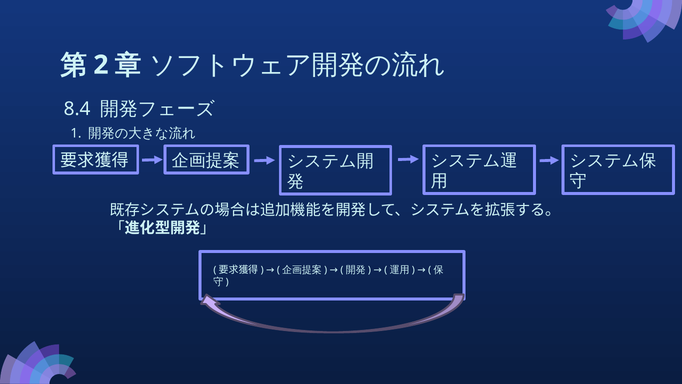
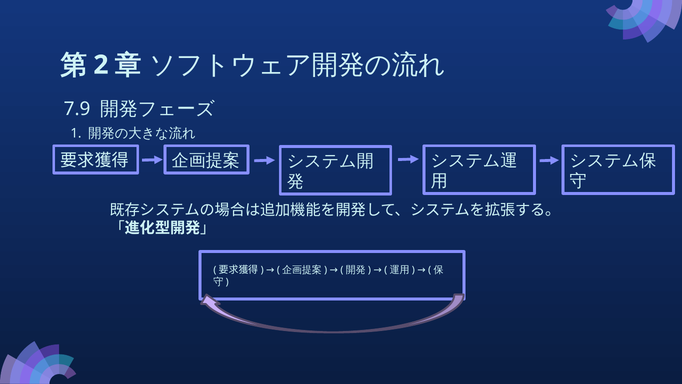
8.4: 8.4 -> 7.9 (77, 109)
